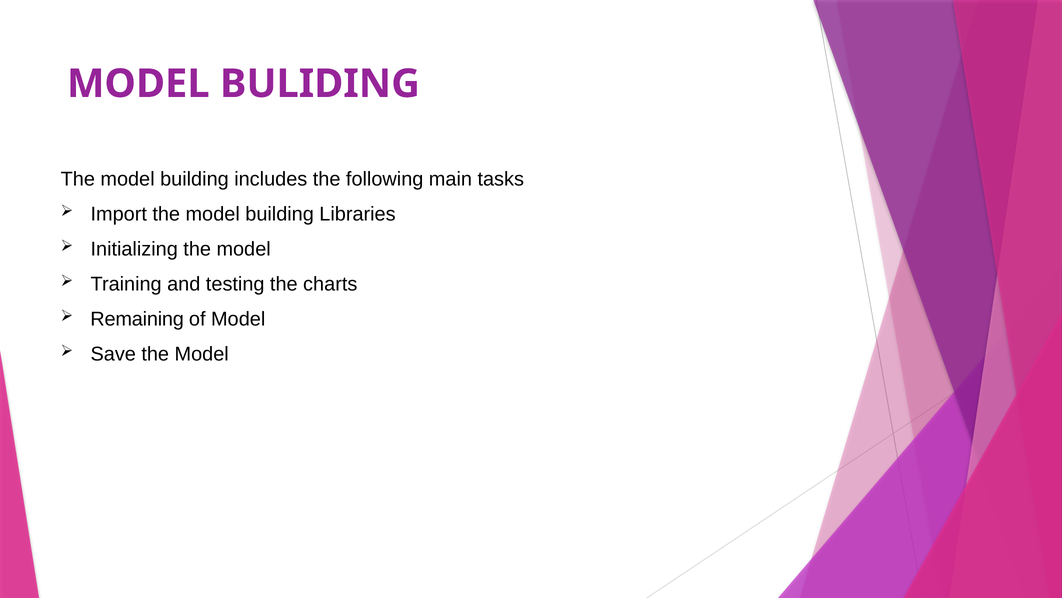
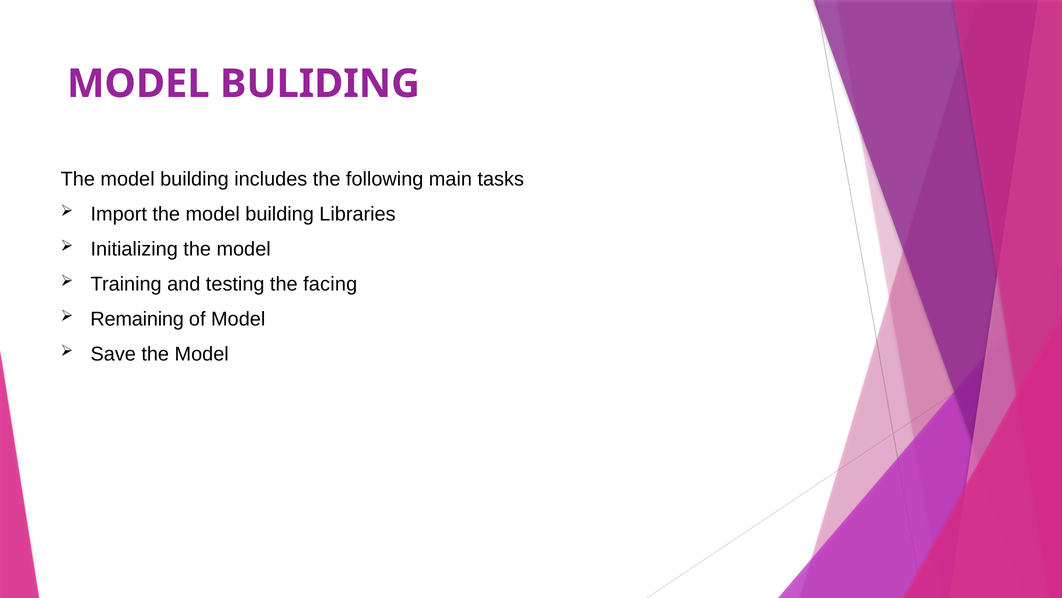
charts: charts -> facing (330, 284)
